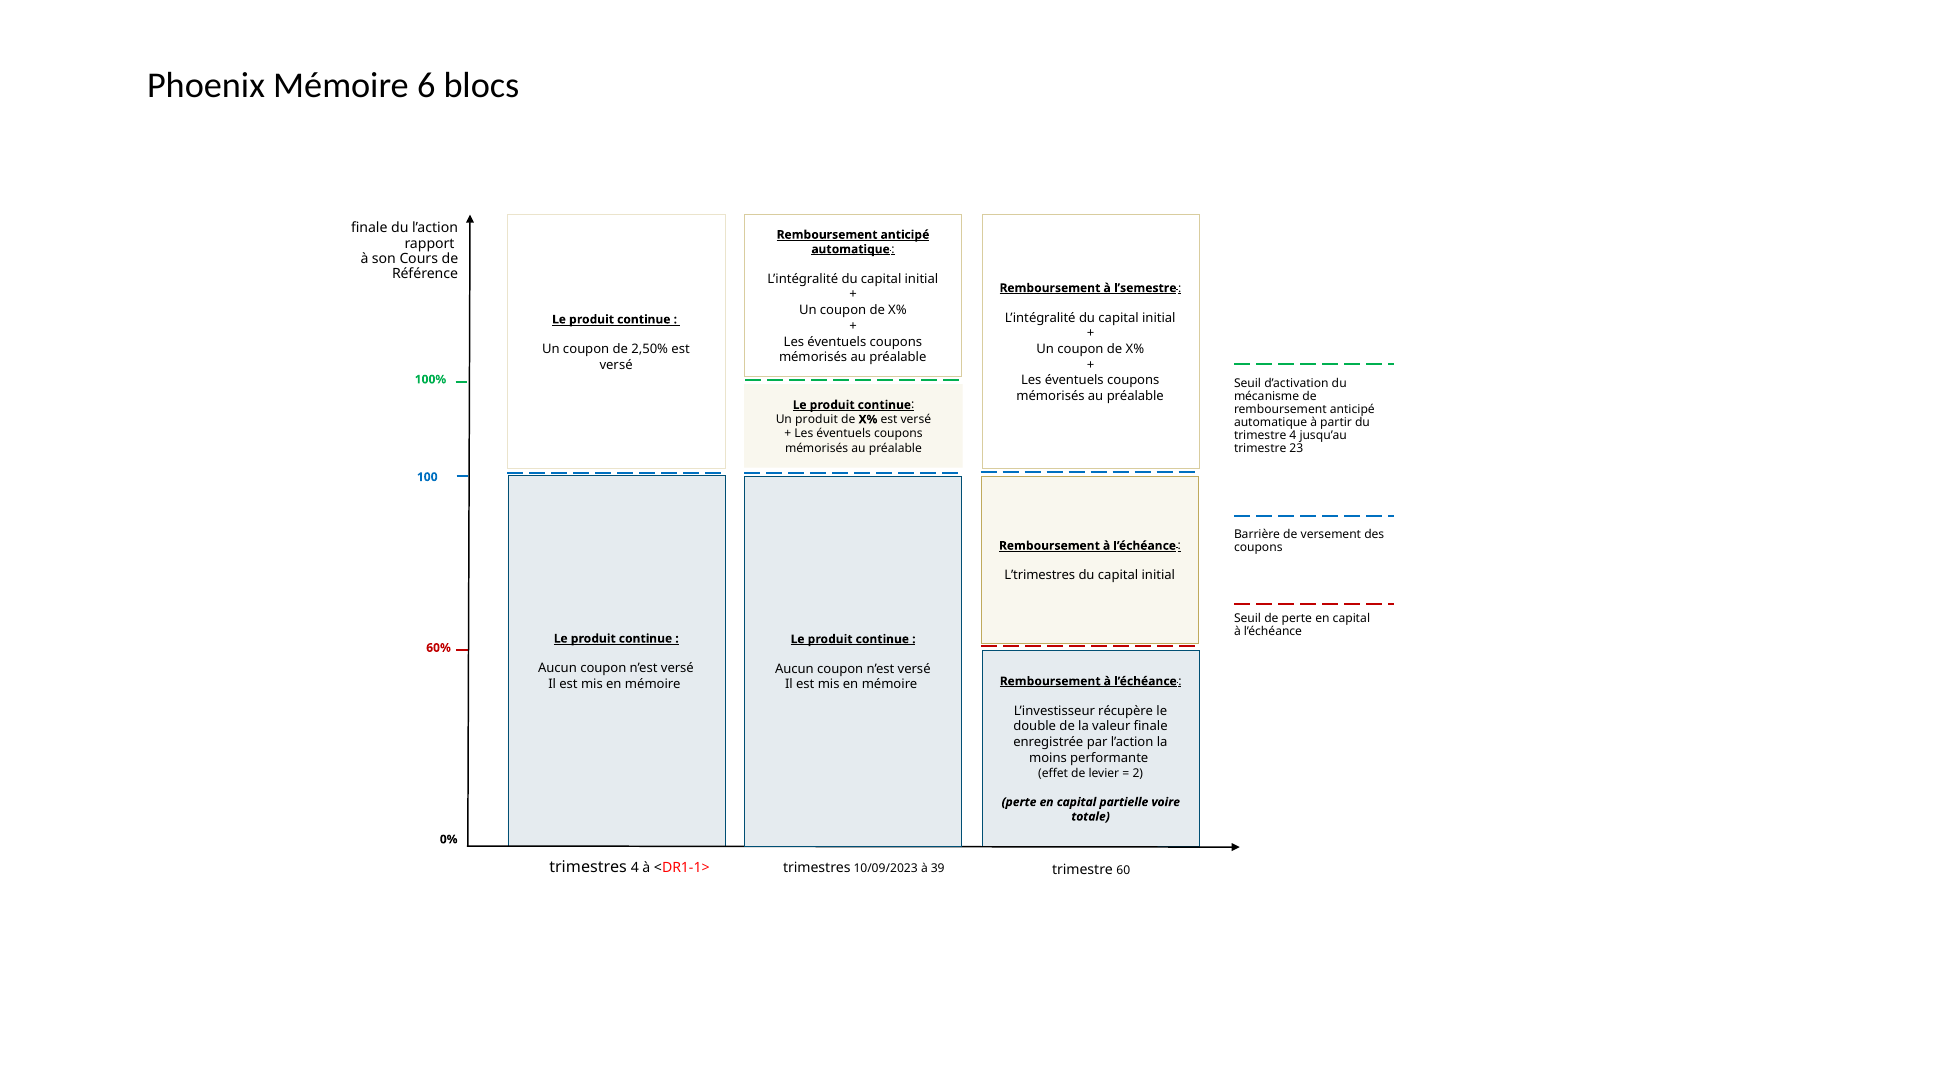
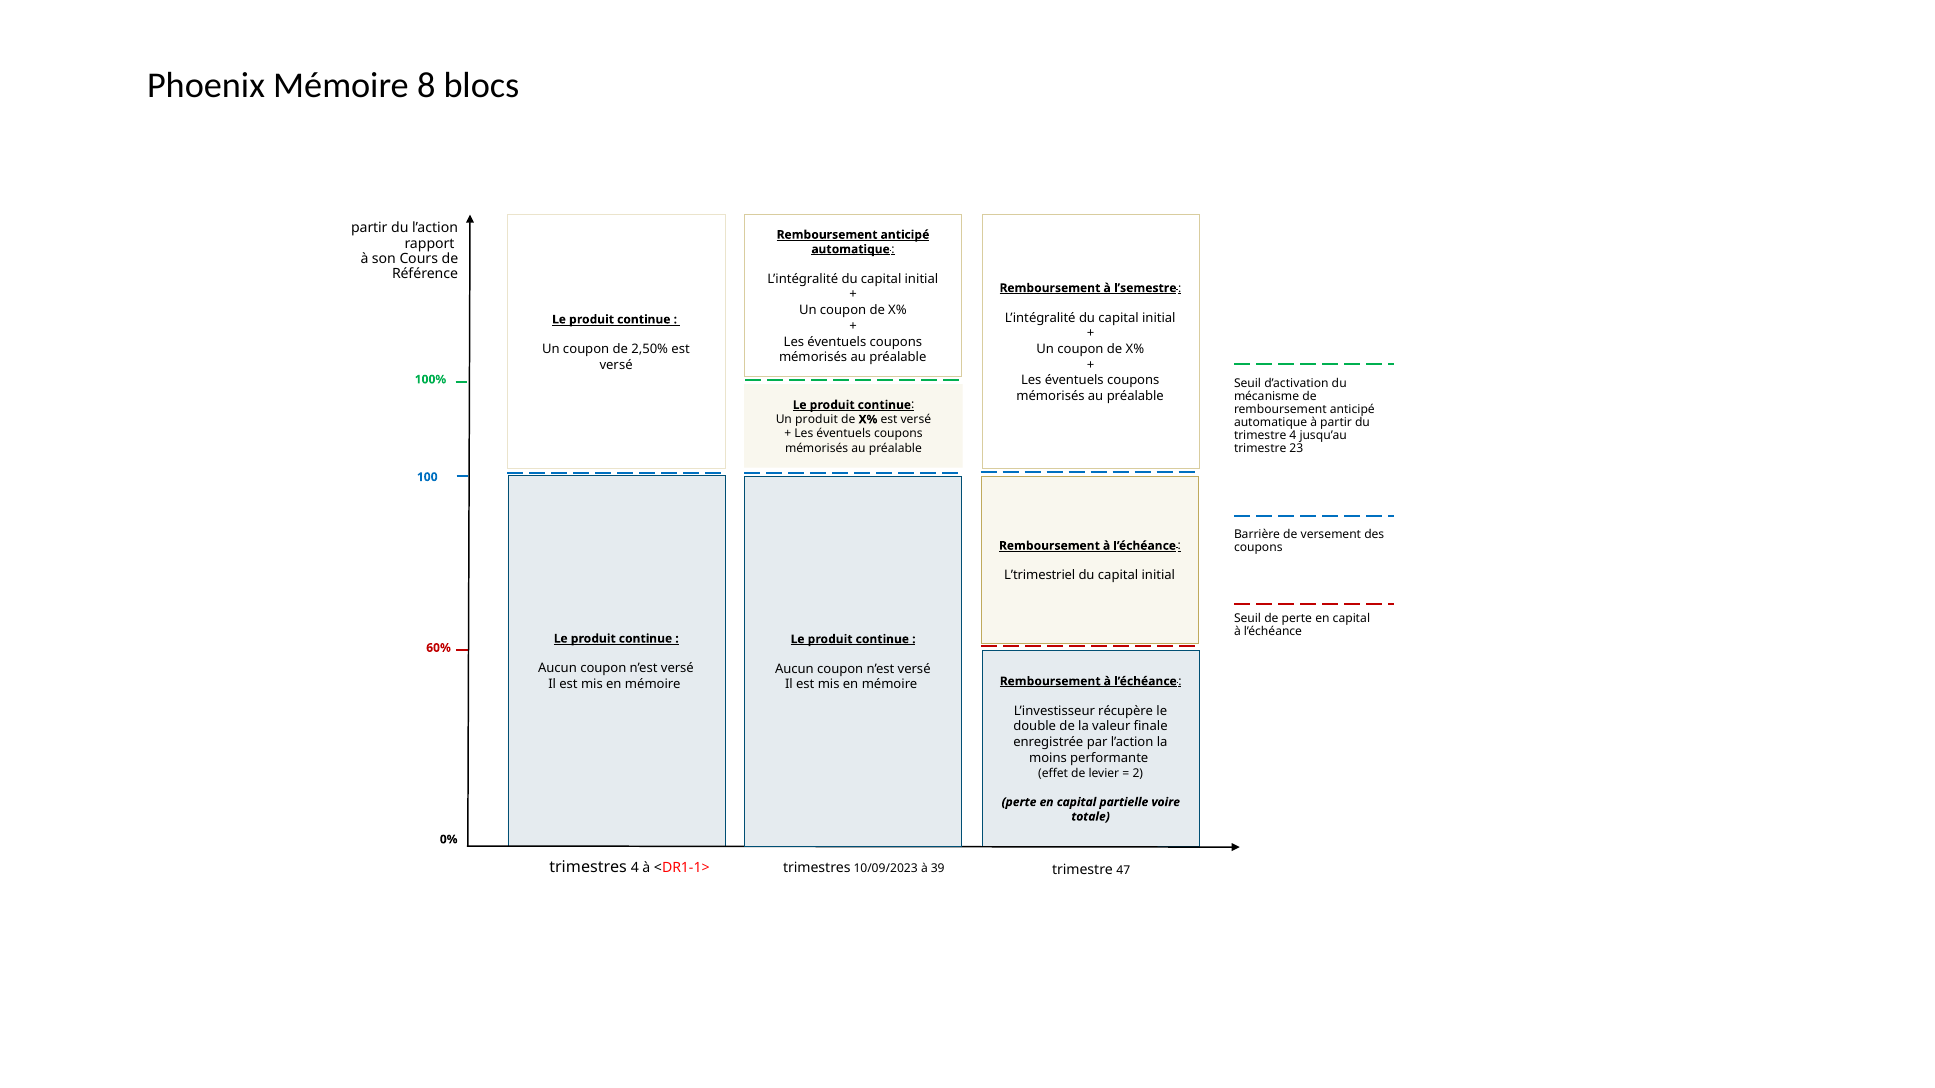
6: 6 -> 8 (426, 86)
finale: finale -> partir (369, 228)
L’trimestres: L’trimestres -> L’trimestriel (1040, 576)
60: 60 -> 47 (1123, 870)
